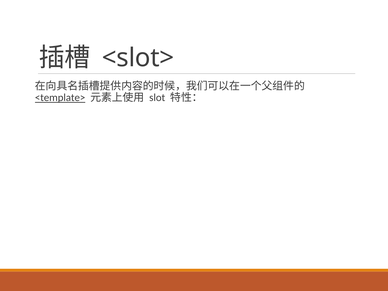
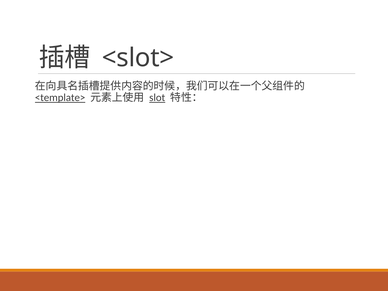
slot underline: none -> present (157, 98)
